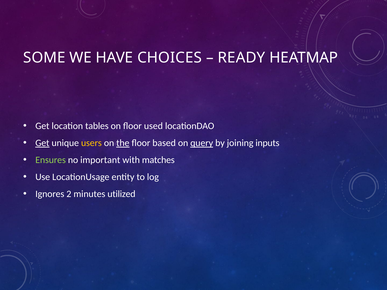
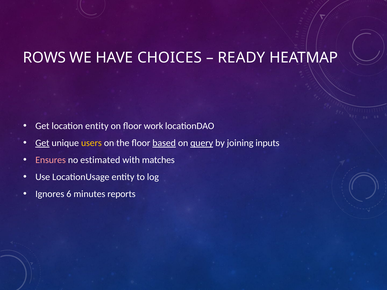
SOME: SOME -> ROWS (44, 58)
location tables: tables -> entity (97, 126)
used: used -> work (153, 126)
the underline: present -> none (123, 143)
based underline: none -> present (164, 143)
Ensures colour: light green -> pink (51, 160)
important: important -> estimated (100, 160)
2: 2 -> 6 (69, 194)
utilized: utilized -> reports (121, 194)
